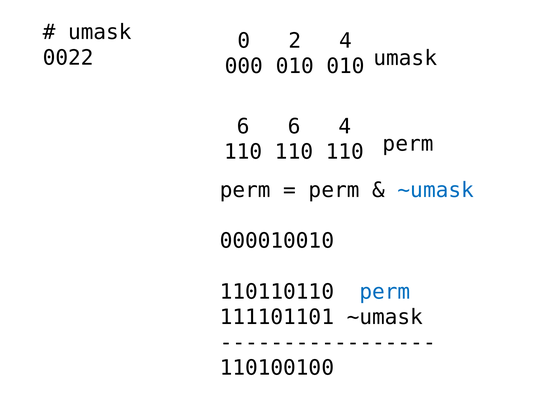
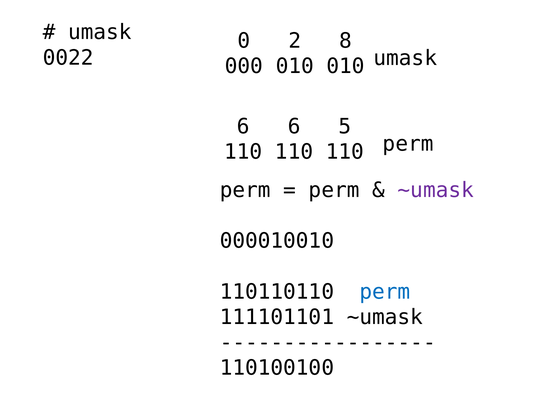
2 4: 4 -> 8 (346, 41)
6 4: 4 -> 5 (345, 127)
~umask colour: blue -> purple (436, 190)
